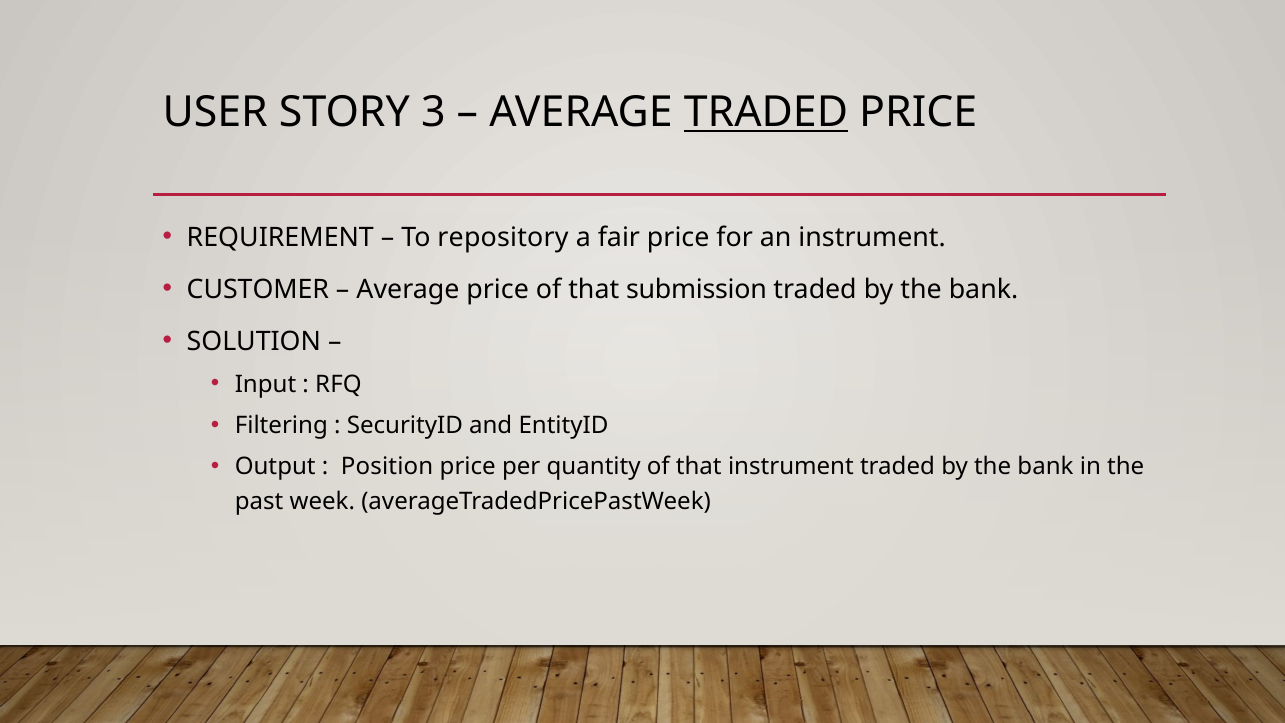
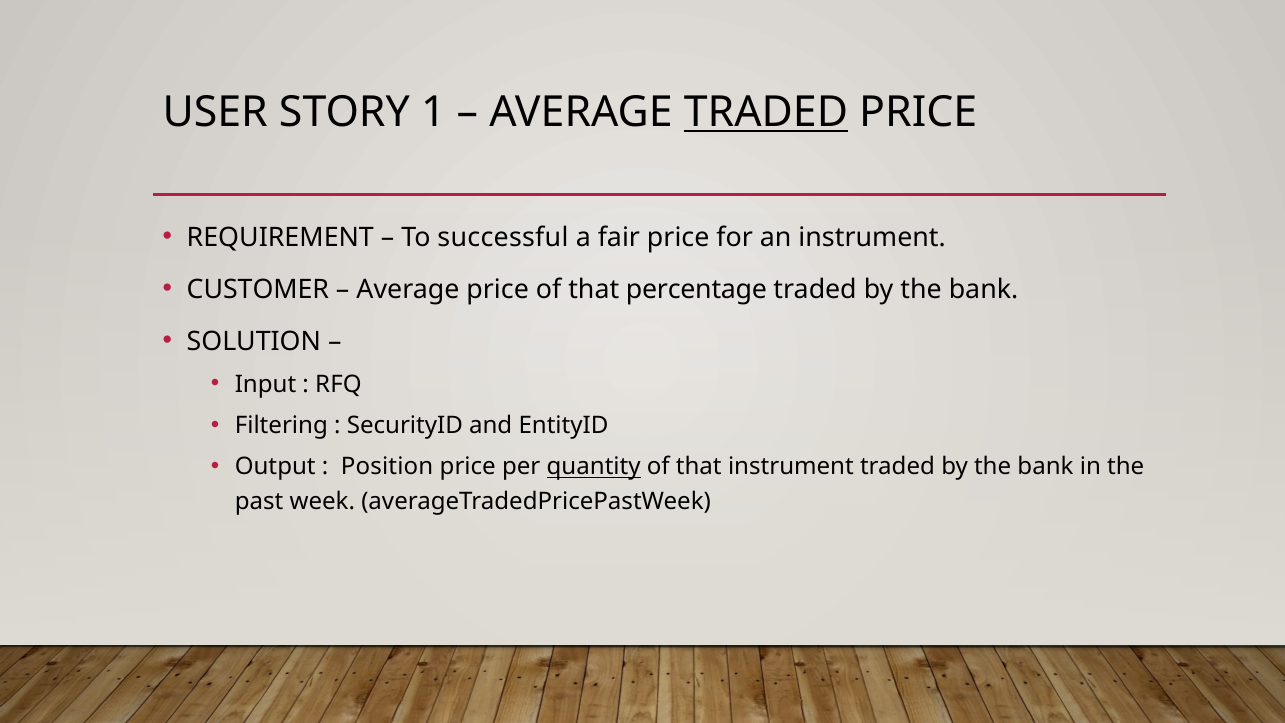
3: 3 -> 1 (433, 113)
repository: repository -> successful (503, 237)
submission: submission -> percentage (696, 289)
quantity underline: none -> present (594, 467)
